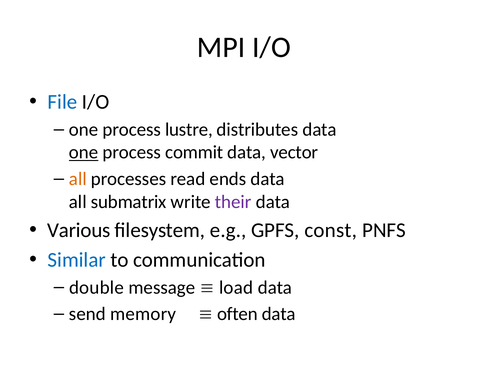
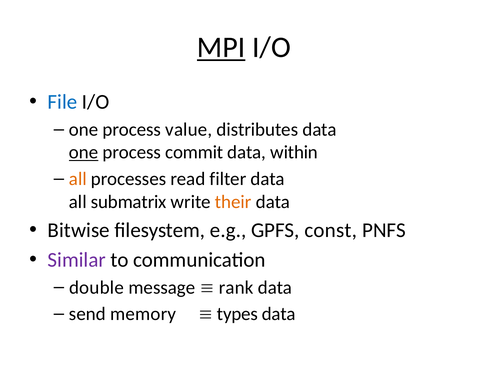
MPI underline: none -> present (221, 47)
lustre: lustre -> value (189, 130)
vector: vector -> within (294, 152)
ends: ends -> filter (228, 179)
their colour: purple -> orange (233, 202)
Various: Various -> Bitwise (79, 230)
Similar colour: blue -> purple (77, 260)
load: load -> rank (236, 287)
often: often -> types (237, 314)
